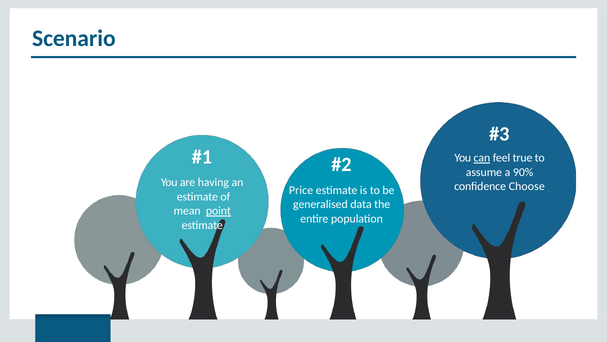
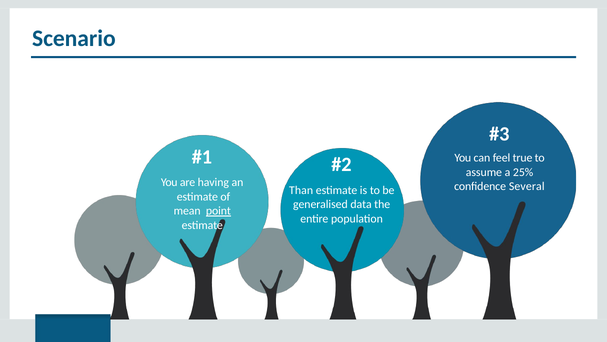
can underline: present -> none (482, 158)
90%: 90% -> 25% (523, 172)
Choose: Choose -> Several (527, 186)
Price: Price -> Than (301, 190)
